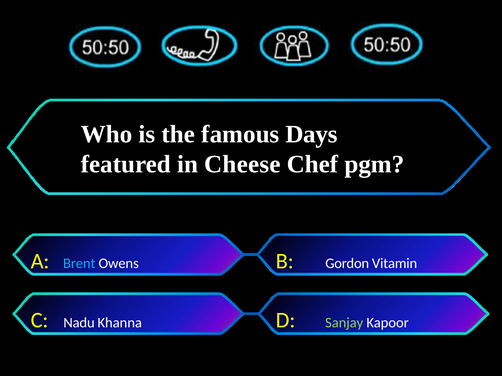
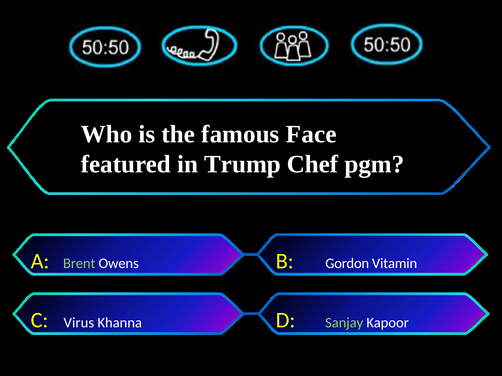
Days: Days -> Face (311, 134)
Cheese: Cheese -> Trump (243, 165)
Brent colour: light blue -> light green (79, 264)
Nadu: Nadu -> Virus (79, 323)
